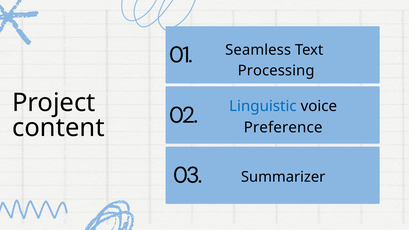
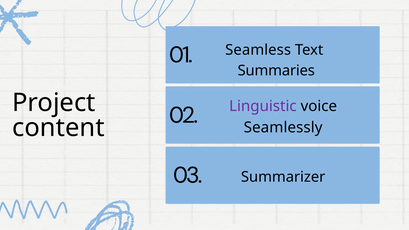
Processing: Processing -> Summaries (276, 71)
Linguistic colour: blue -> purple (263, 106)
Preference: Preference -> Seamlessly (283, 127)
